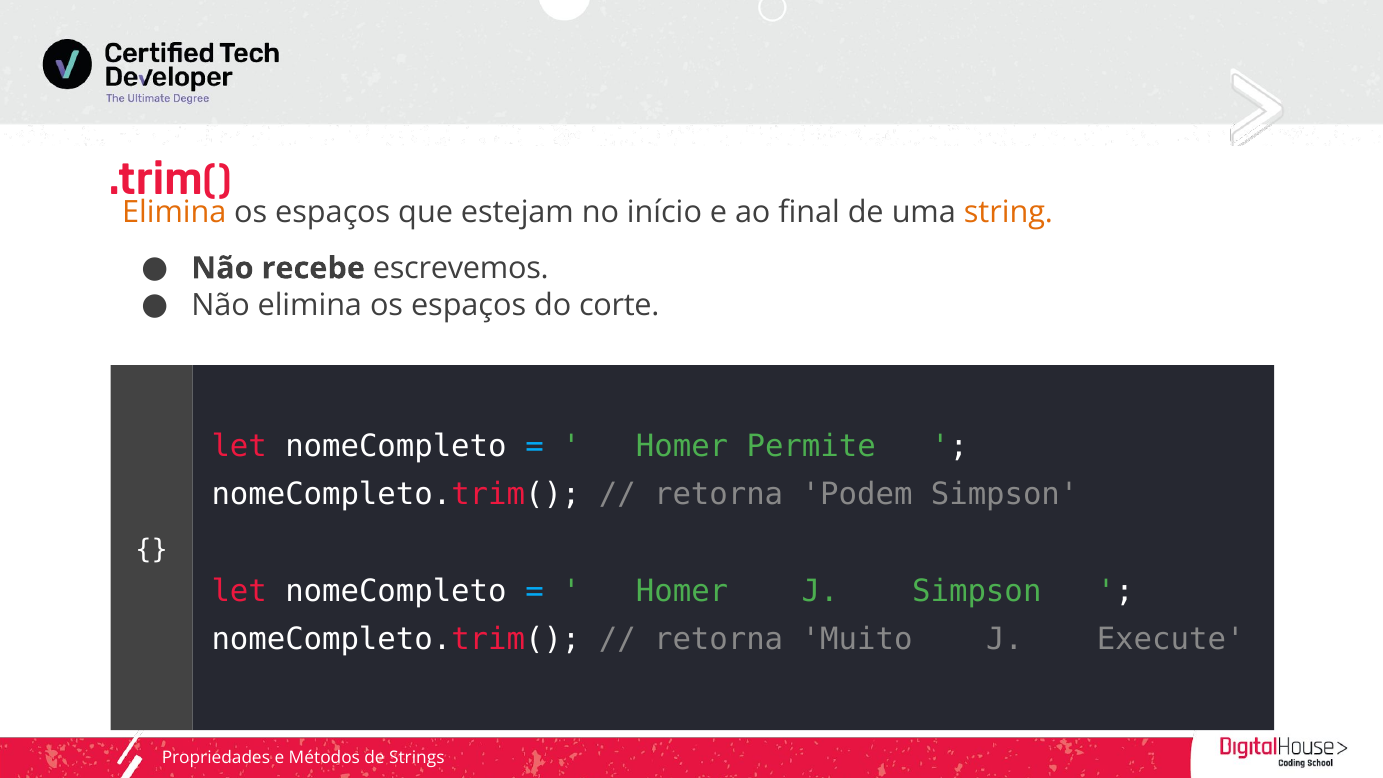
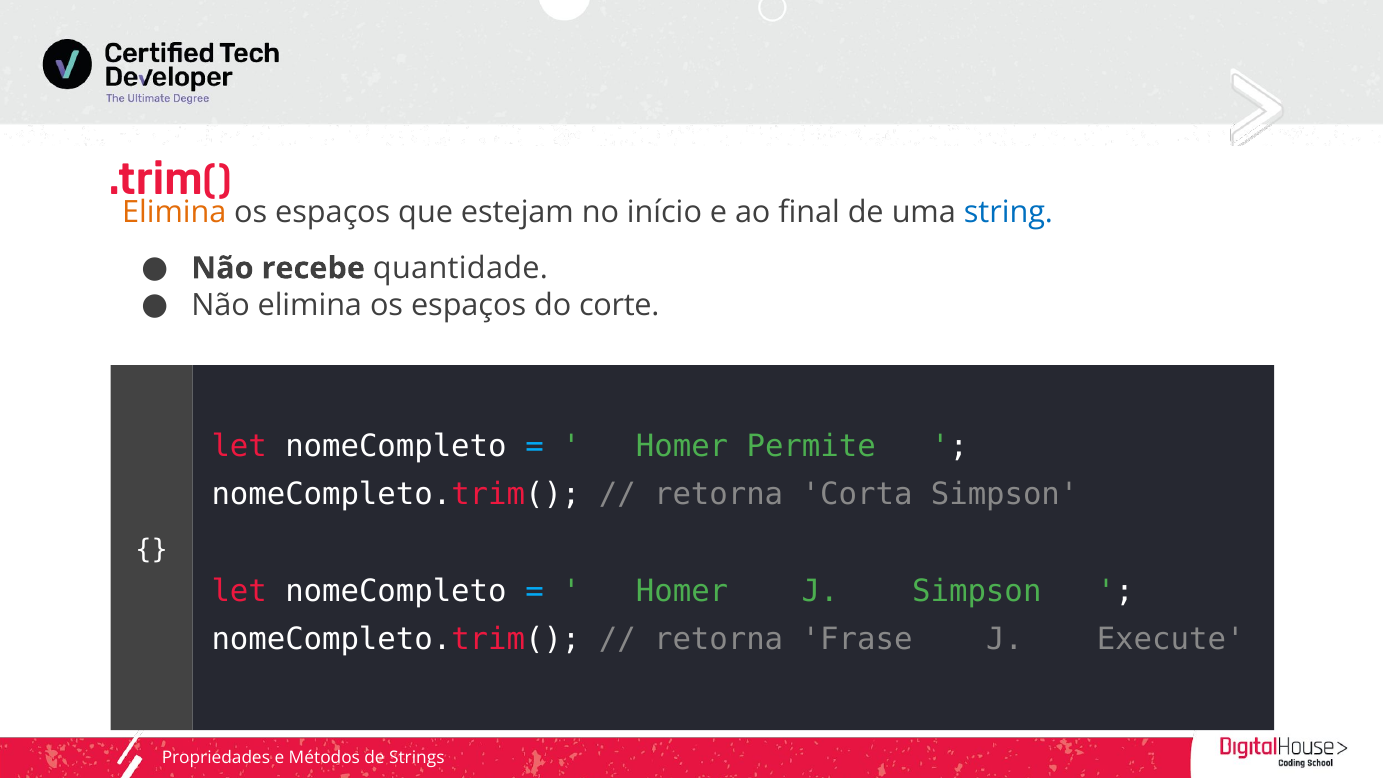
string colour: orange -> blue (1008, 212)
escrevemos: escrevemos -> quantidade (461, 268)
Podem: Podem -> Corta (857, 495)
Muito: Muito -> Frase (857, 640)
